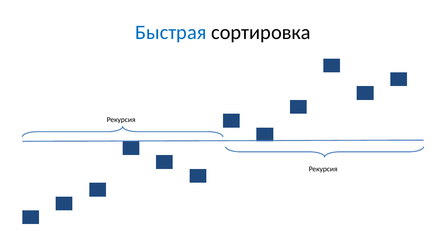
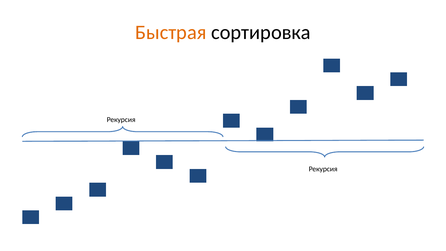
Быстрая colour: blue -> orange (171, 32)
